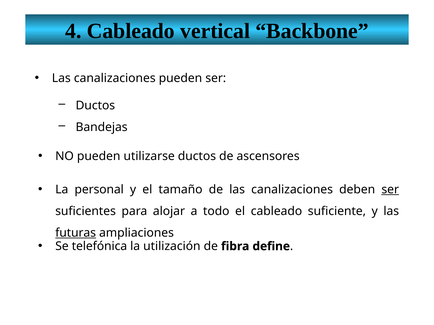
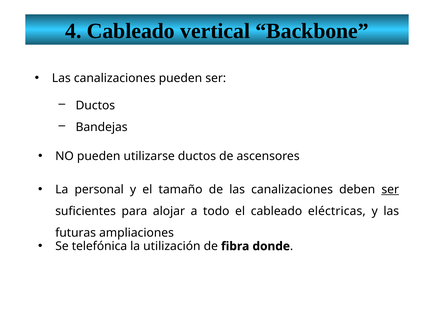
suficiente: suficiente -> eléctricas (337, 211)
futuras underline: present -> none (76, 233)
define: define -> donde (271, 247)
